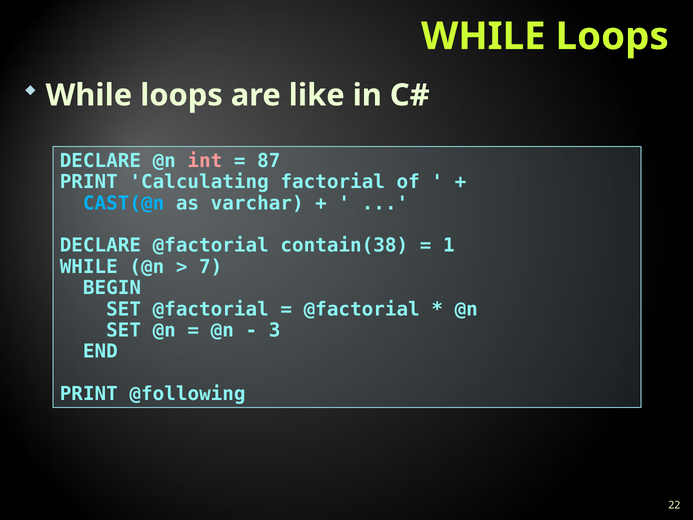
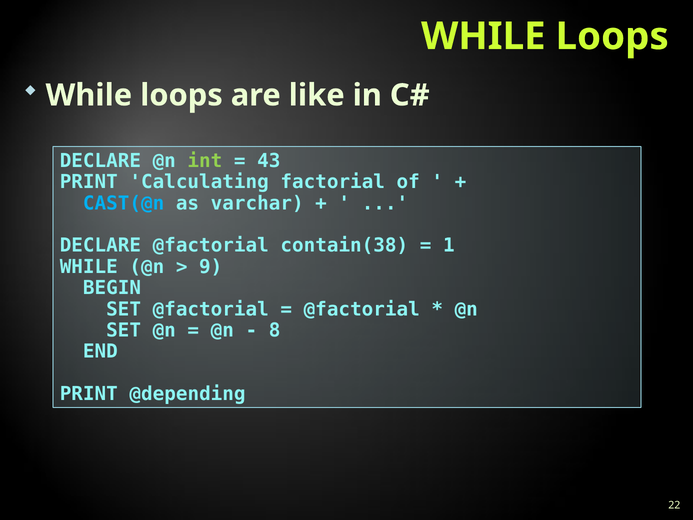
int colour: pink -> light green (205, 161)
87: 87 -> 43 (269, 161)
7: 7 -> 9 (211, 267)
3: 3 -> 8 (275, 330)
@following: @following -> @depending (188, 394)
